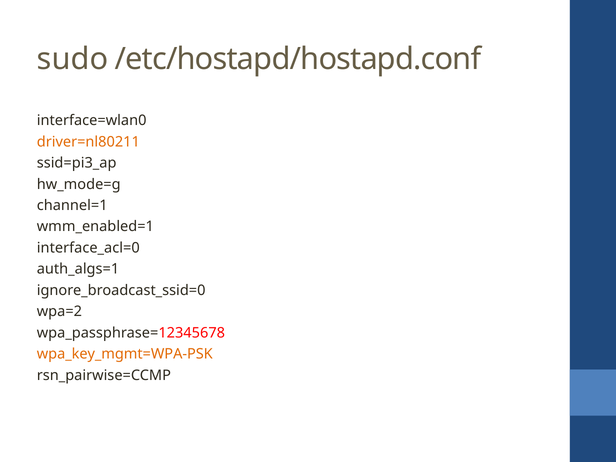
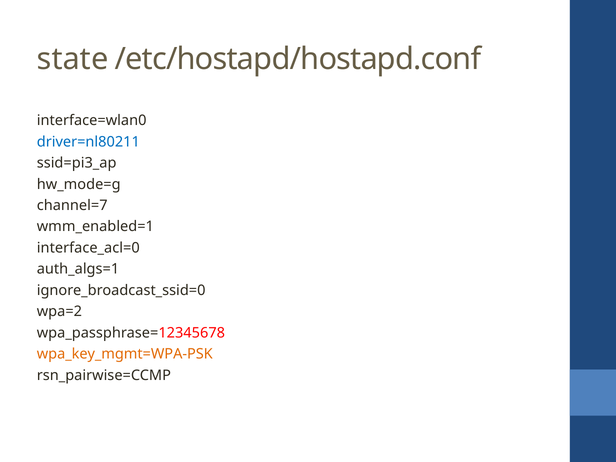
sudo: sudo -> state (73, 59)
driver=nl80211 colour: orange -> blue (88, 142)
channel=1: channel=1 -> channel=7 (72, 205)
